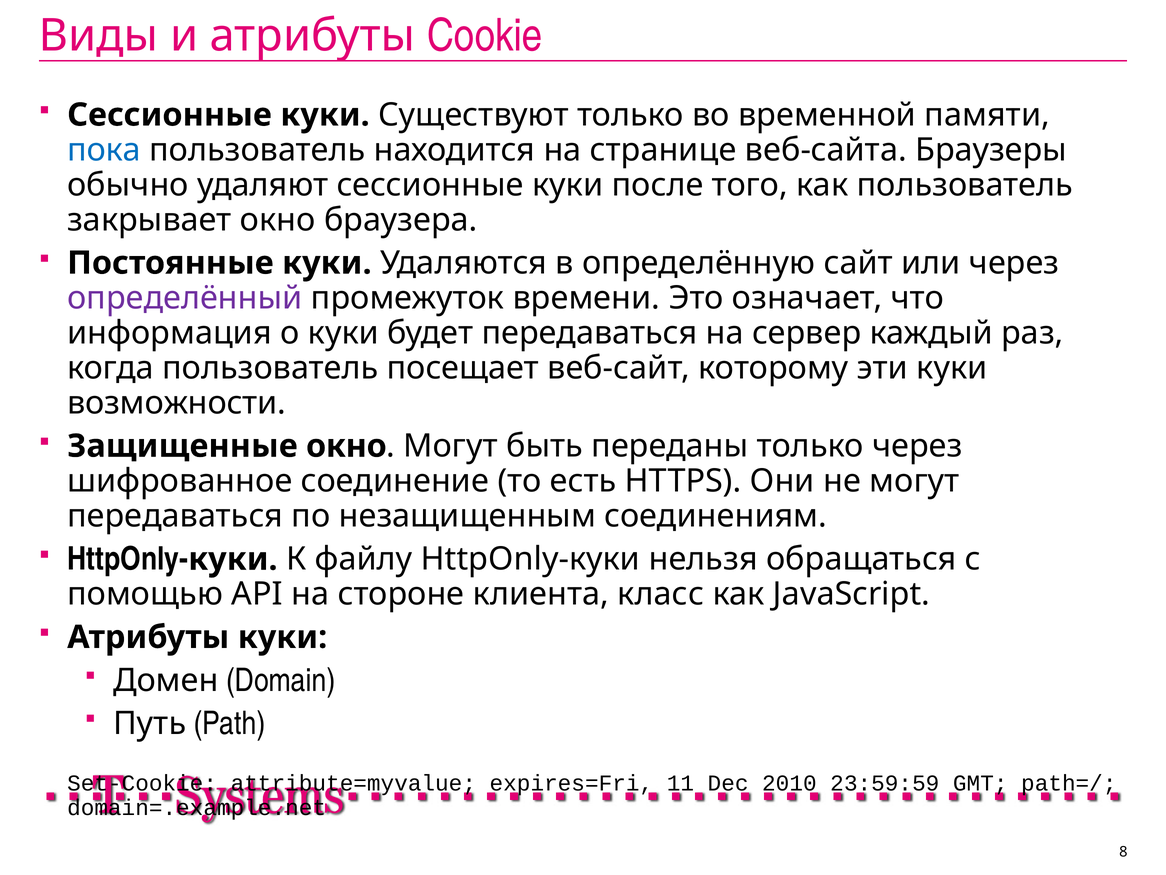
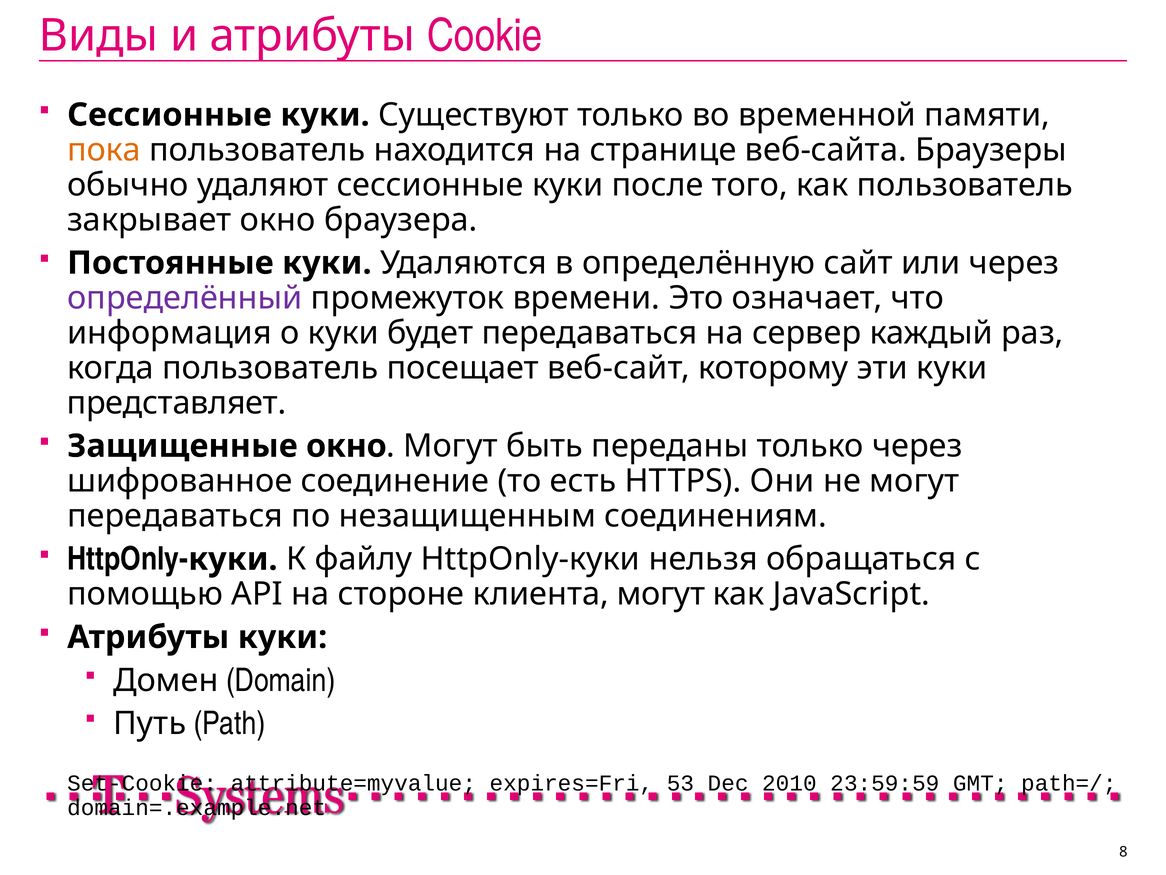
пока colour: blue -> orange (104, 150)
возможности: возможности -> представляет (177, 403)
клиента класс: класс -> могут (661, 594)
11: 11 -> 53 (680, 783)
